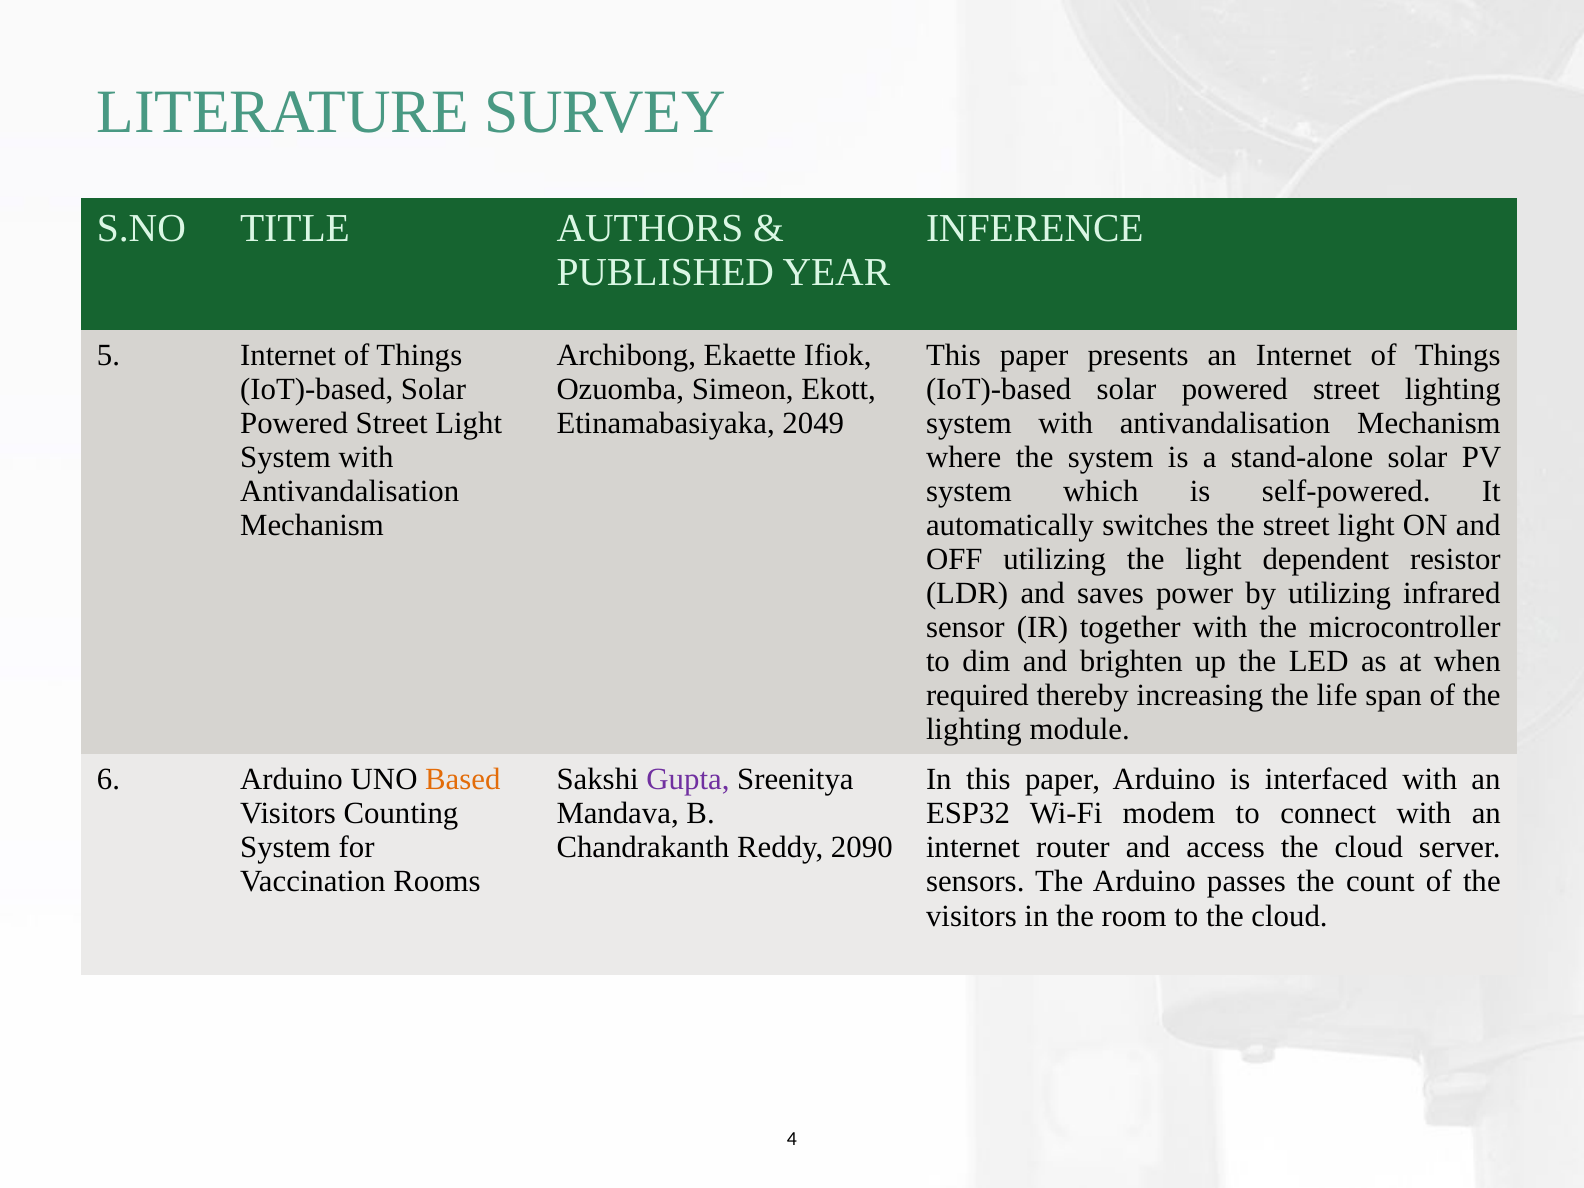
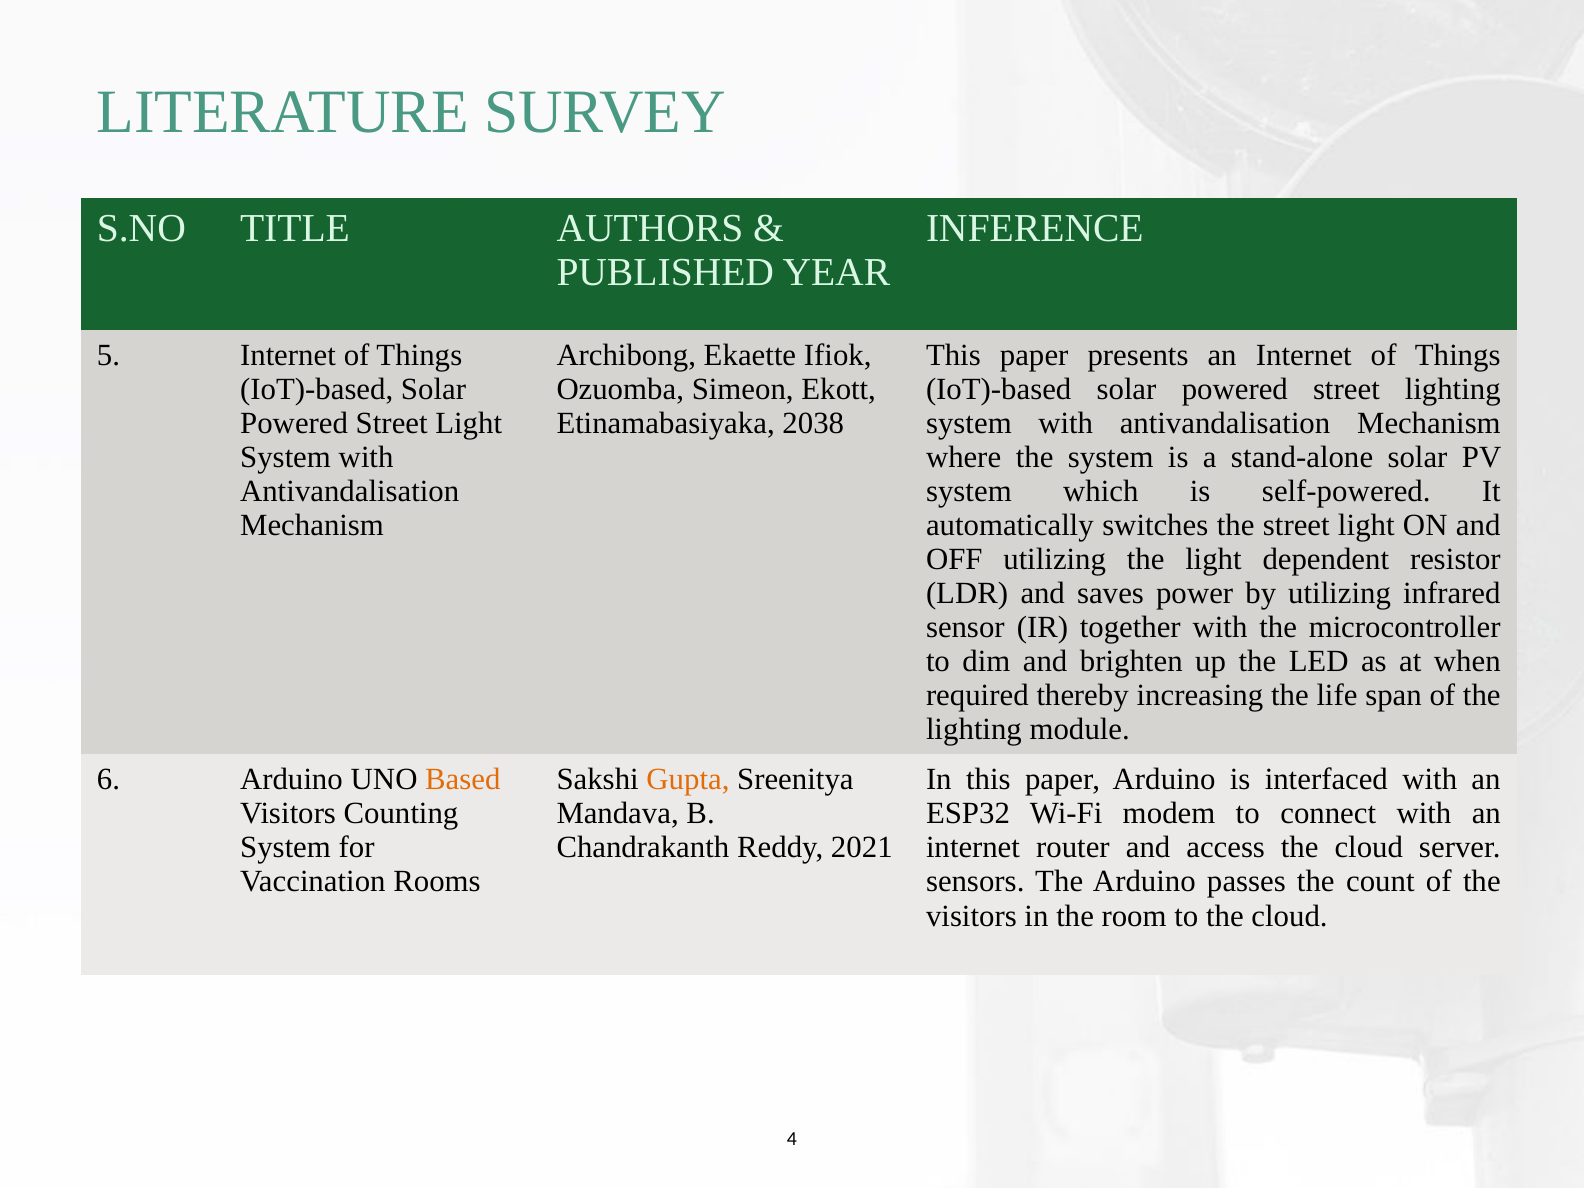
2049: 2049 -> 2038 (813, 423)
Gupta colour: purple -> orange (688, 780)
2090: 2090 -> 2021 (862, 848)
